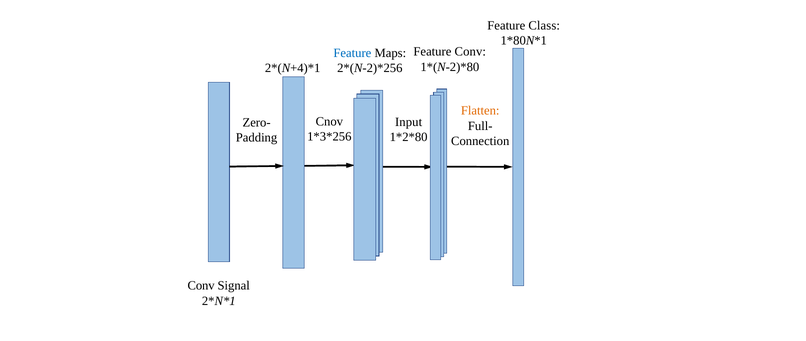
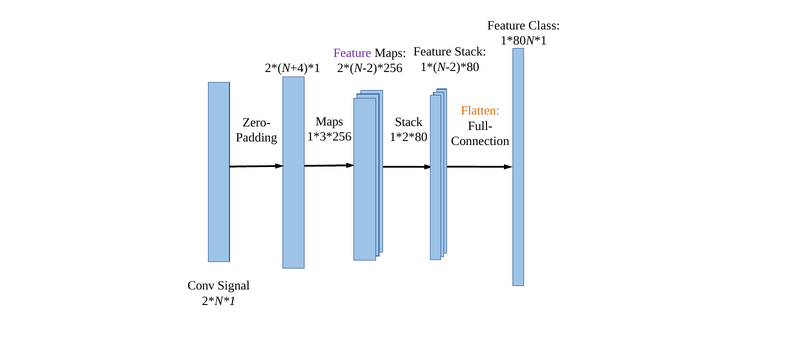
Feature Conv: Conv -> Stack (470, 52)
Feature colour: blue -> purple (352, 53)
Cnov: Cnov -> Maps (329, 122)
Input: Input -> Stack (409, 122)
